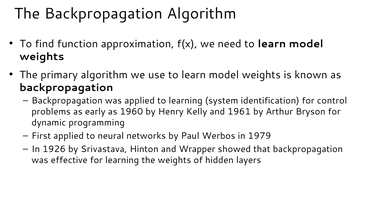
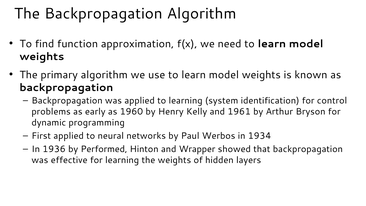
1979: 1979 -> 1934 (260, 136)
1926: 1926 -> 1936 (54, 149)
Srivastava: Srivastava -> Performed (104, 149)
